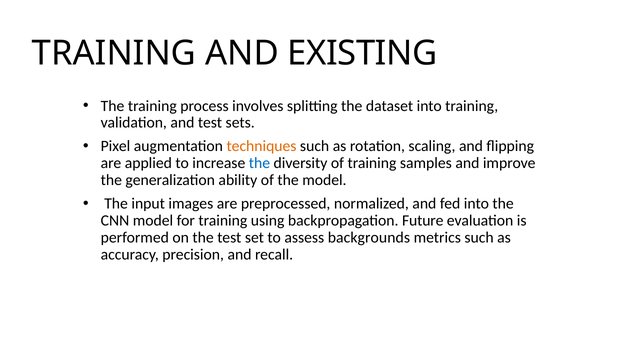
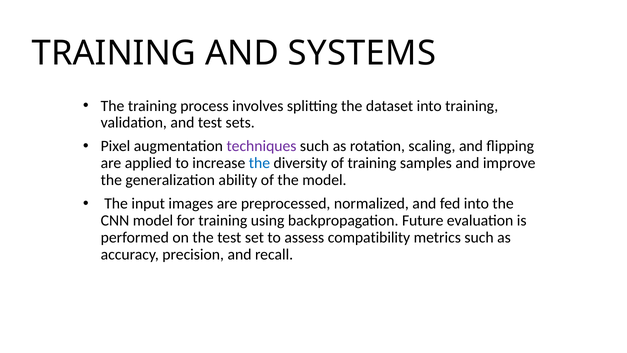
EXISTING: EXISTING -> SYSTEMS (362, 53)
techniques colour: orange -> purple (261, 146)
backgrounds: backgrounds -> compatibility (369, 237)
